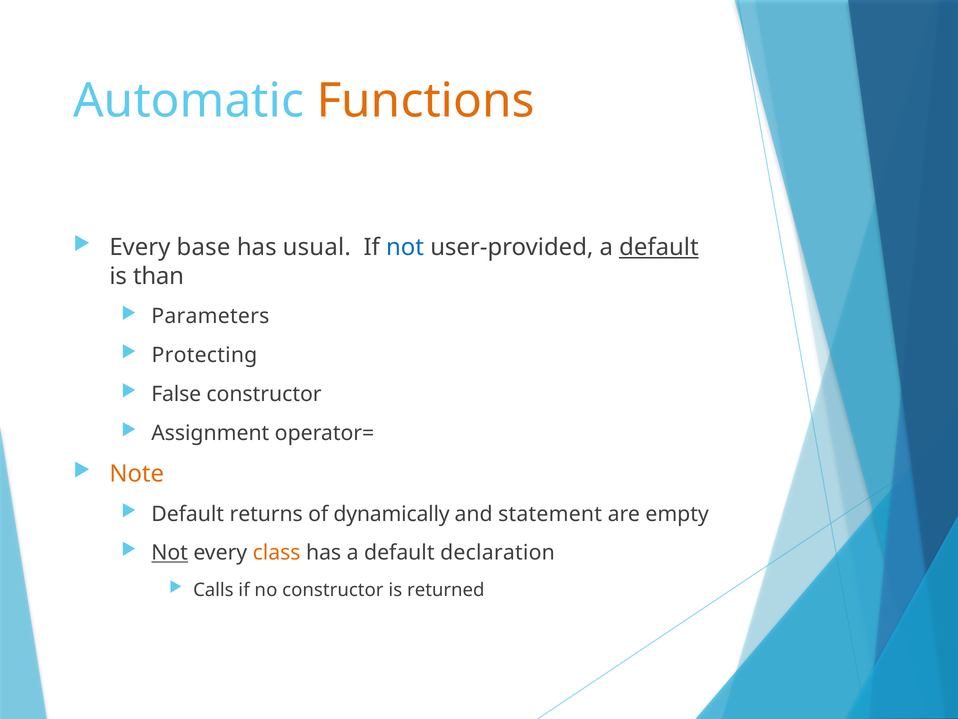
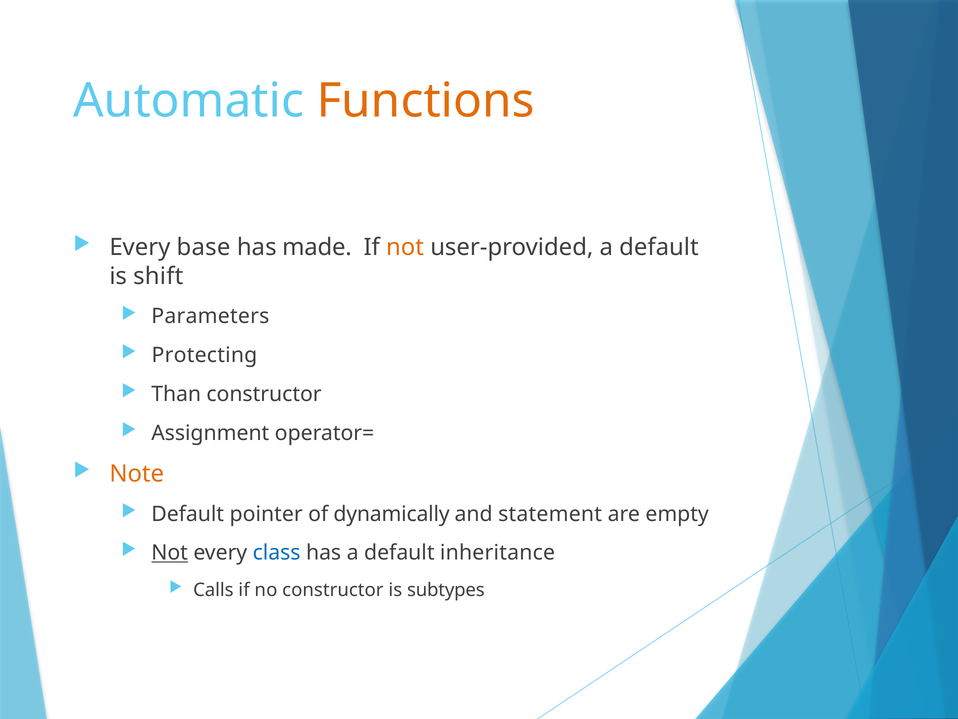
usual: usual -> made (317, 247)
not colour: blue -> orange (405, 247)
default underline: present -> none (659, 247)
than: than -> shift (158, 276)
False: False -> Than (176, 394)
returns: returns -> pointer (266, 514)
class colour: orange -> blue (277, 553)
declaration: declaration -> inheritance (498, 553)
returned: returned -> subtypes (446, 590)
